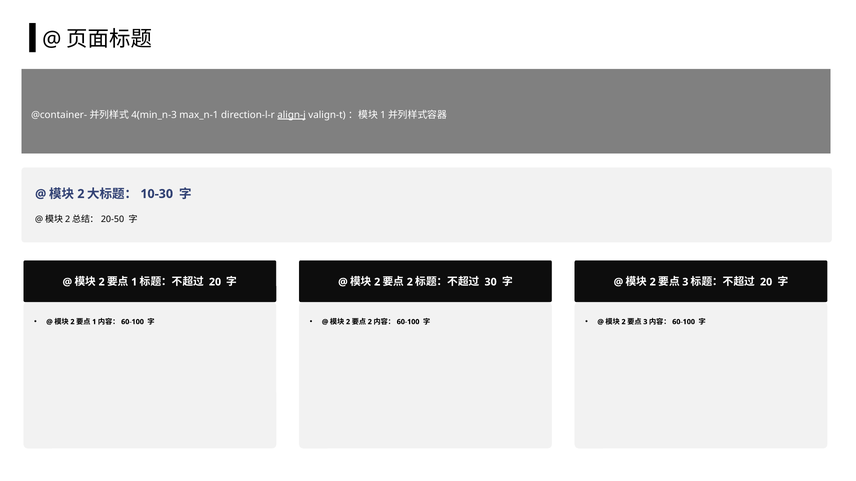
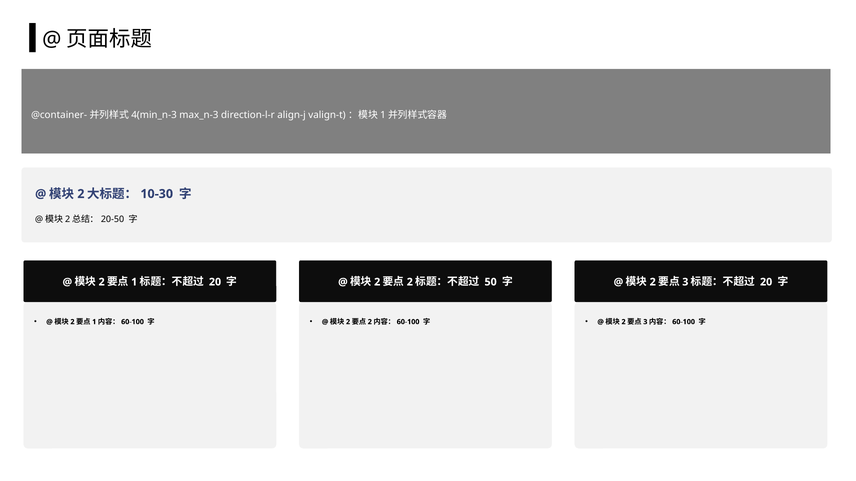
max_n-1: max_n-1 -> max_n-3 (199, 115)
align-j underline: present -> none (292, 115)
30: 30 -> 50 (491, 282)
